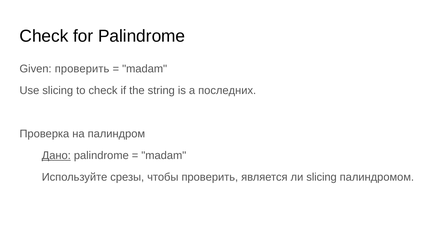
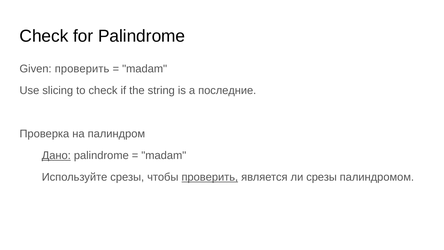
последних: последних -> последние (227, 90)
проверить underline: none -> present (210, 177)
ли slicing: slicing -> срезы (322, 177)
